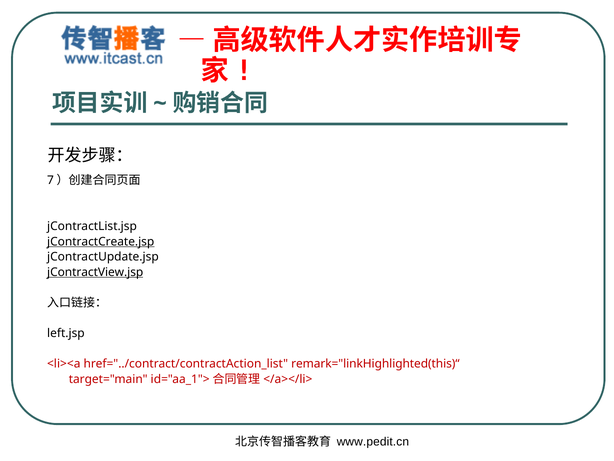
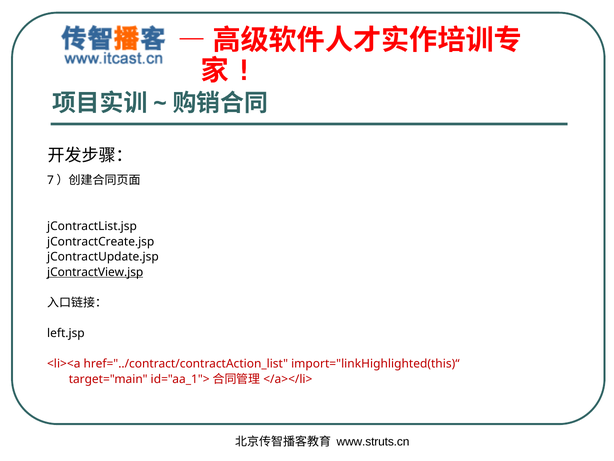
jContractCreate.jsp underline: present -> none (101, 241)
remark="linkHighlighted(this)“: remark="linkHighlighted(this)“ -> import="linkHighlighted(this)“ (375, 364)
www.pedit.cn: www.pedit.cn -> www.struts.cn (373, 441)
